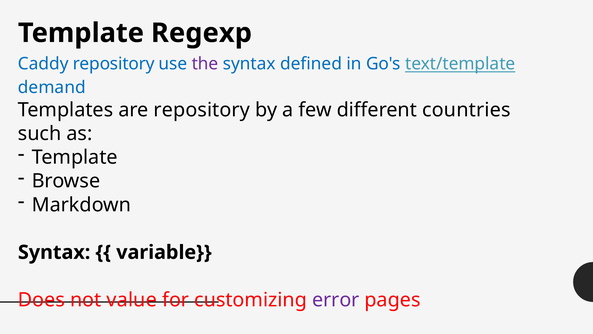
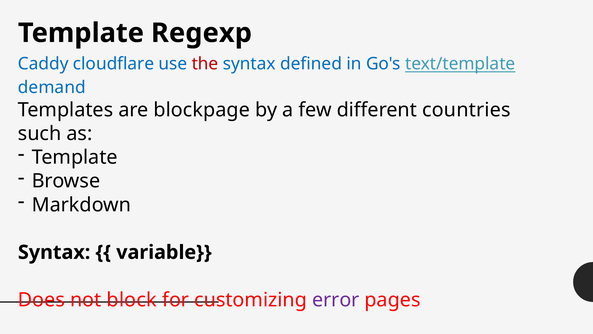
Caddy repository: repository -> cloudflare (114, 64)
the colour: purple -> red (205, 64)
are repository: repository -> blockpage (202, 110)
value: value -> block (132, 299)
